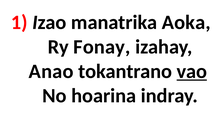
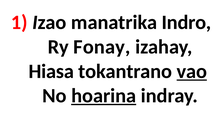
Aoka: Aoka -> Indro (186, 22)
Anao: Anao -> Hiasa (51, 71)
hoarina underline: none -> present (104, 96)
